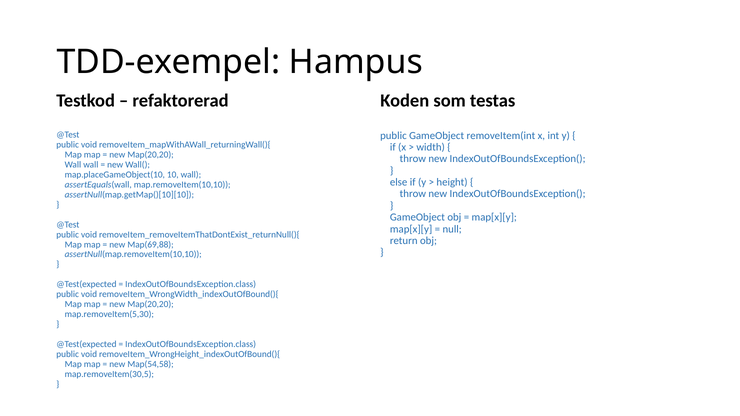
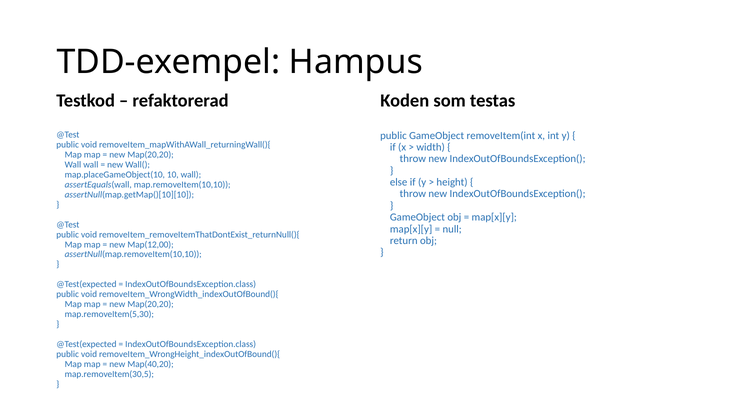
Map(69,88: Map(69,88 -> Map(12,00 (151, 245)
Map(54,58: Map(54,58 -> Map(40,20 (151, 364)
